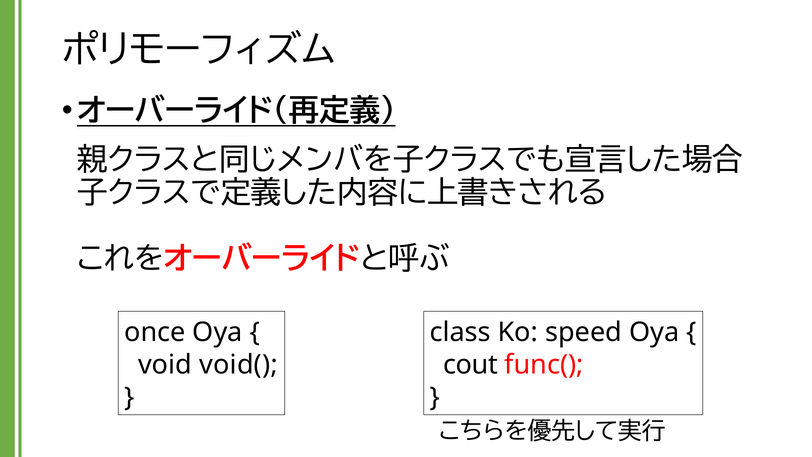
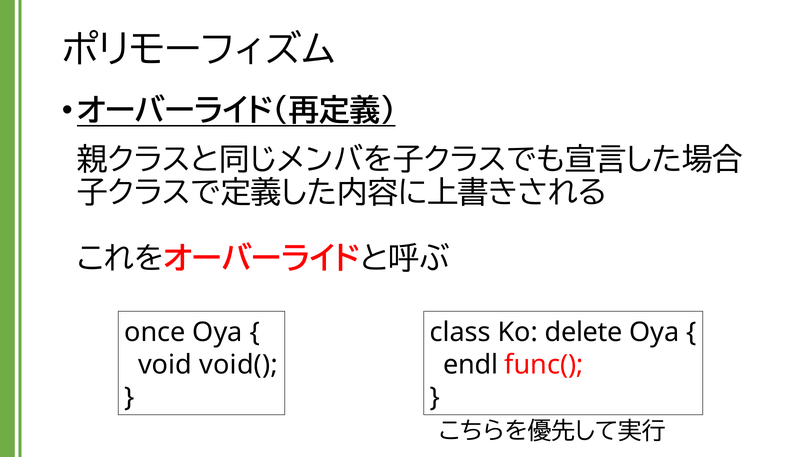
speed: speed -> delete (584, 332)
cout: cout -> endl (471, 365)
